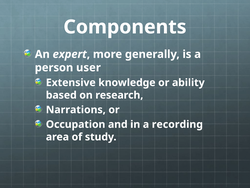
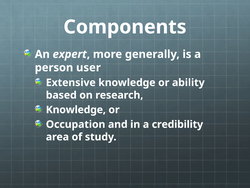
Narrations: Narrations -> Knowledge (76, 109)
recording: recording -> credibility (177, 124)
